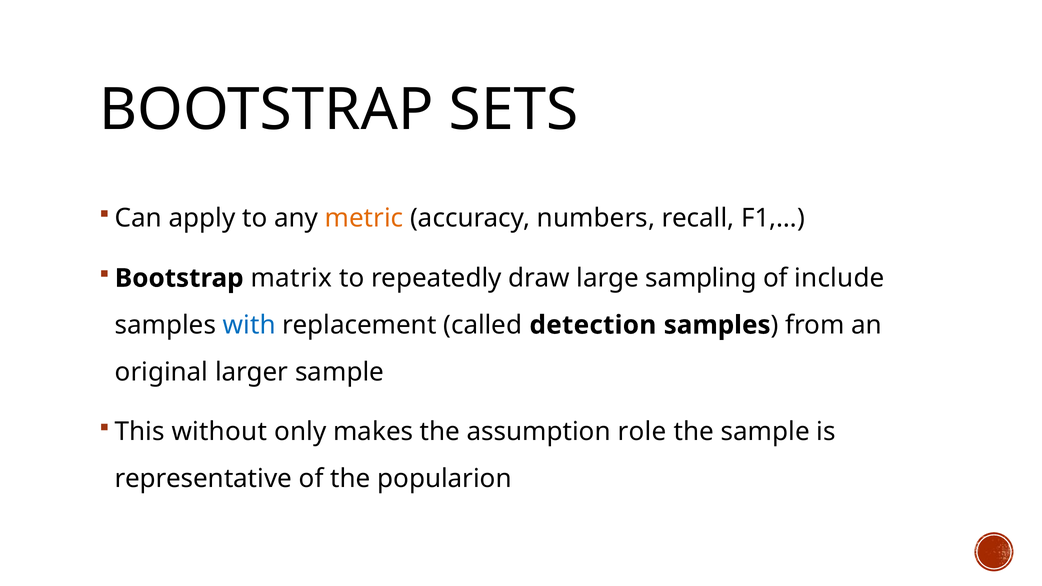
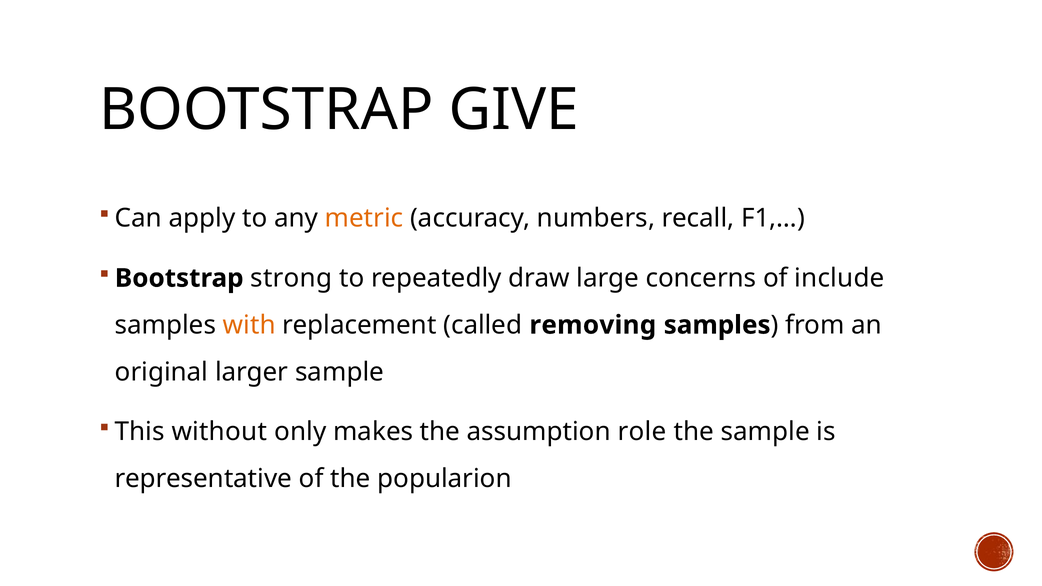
SETS: SETS -> GIVE (514, 110)
matrix: matrix -> strong (291, 278)
sampling: sampling -> concerns (701, 278)
with colour: blue -> orange (249, 325)
detection: detection -> removing (593, 325)
